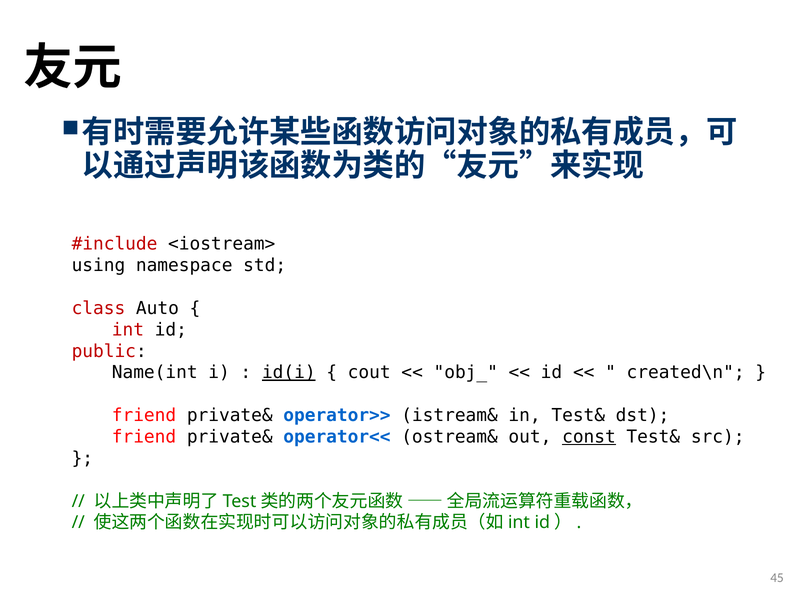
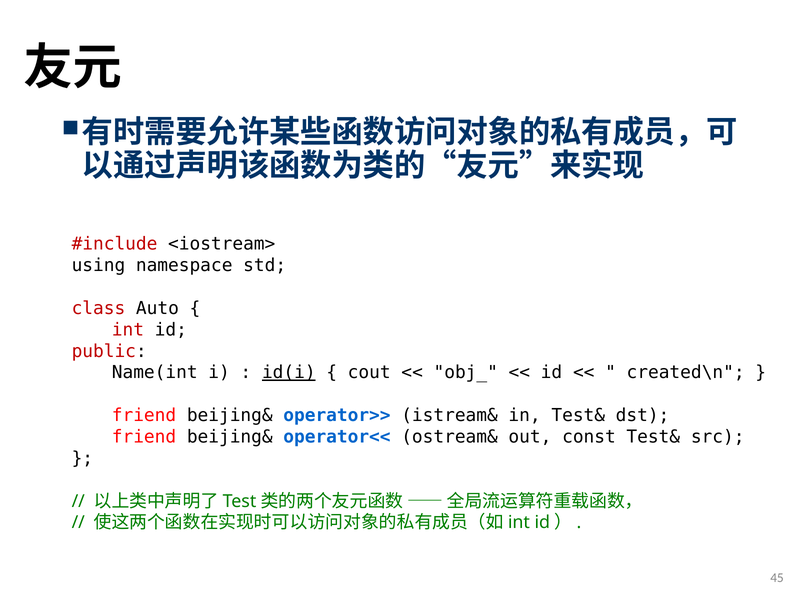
private&: private& -> beijing& (230, 415)
private&: private& -> beijing& (230, 437)
const underline: present -> none (589, 437)
